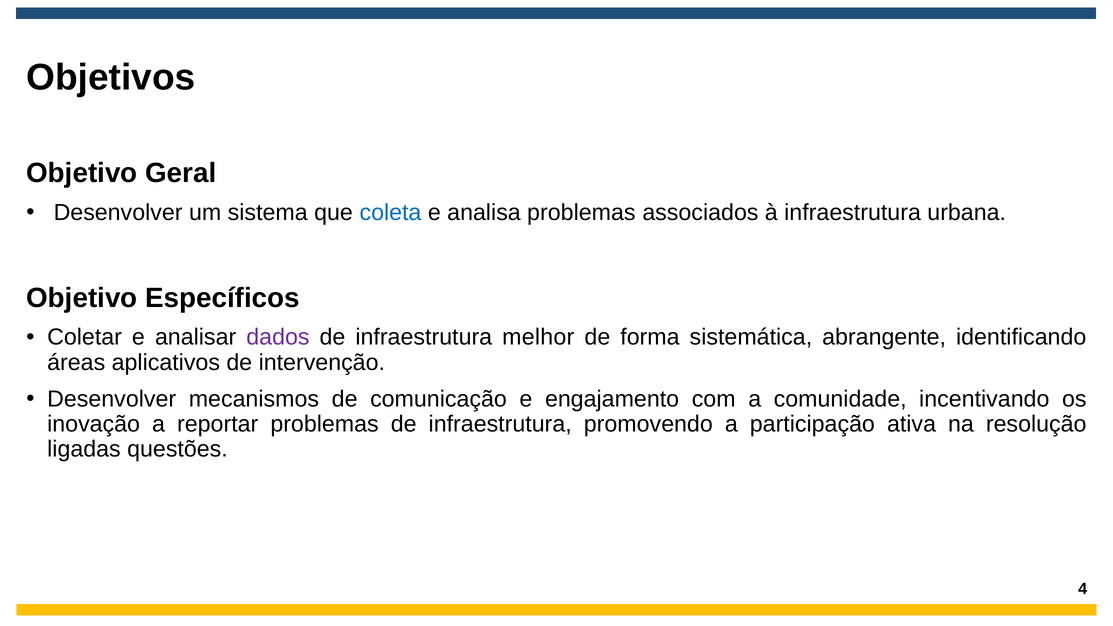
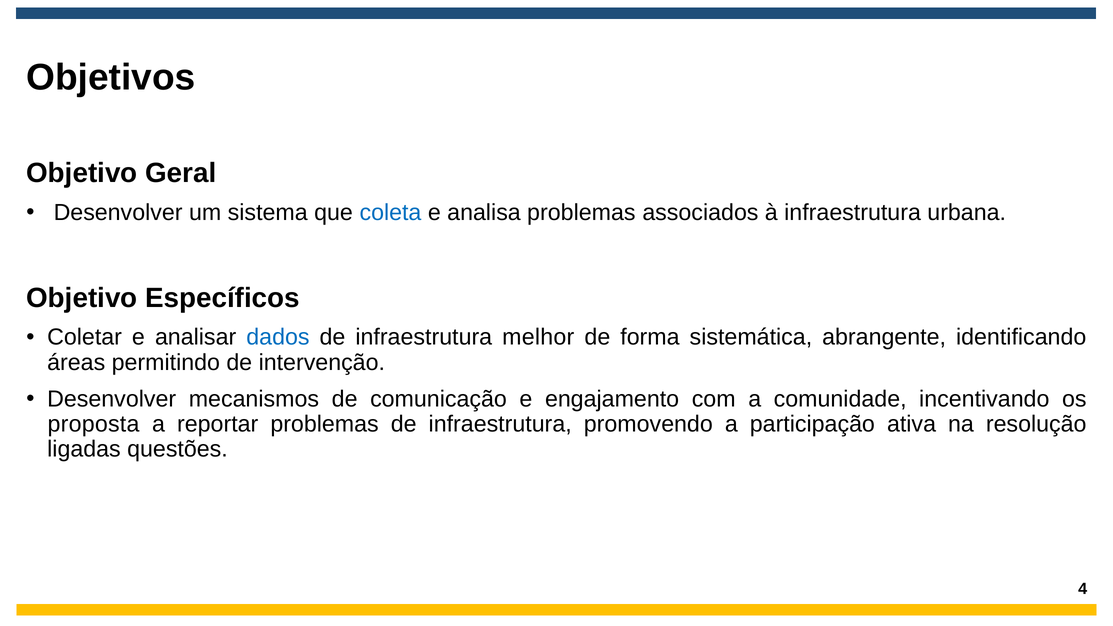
dados colour: purple -> blue (278, 337)
aplicativos: aplicativos -> permitindo (166, 362)
inovação: inovação -> proposta (93, 424)
